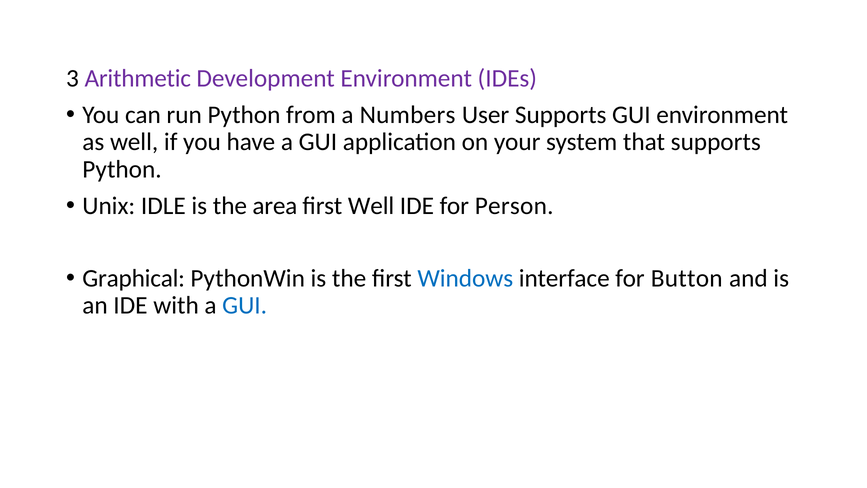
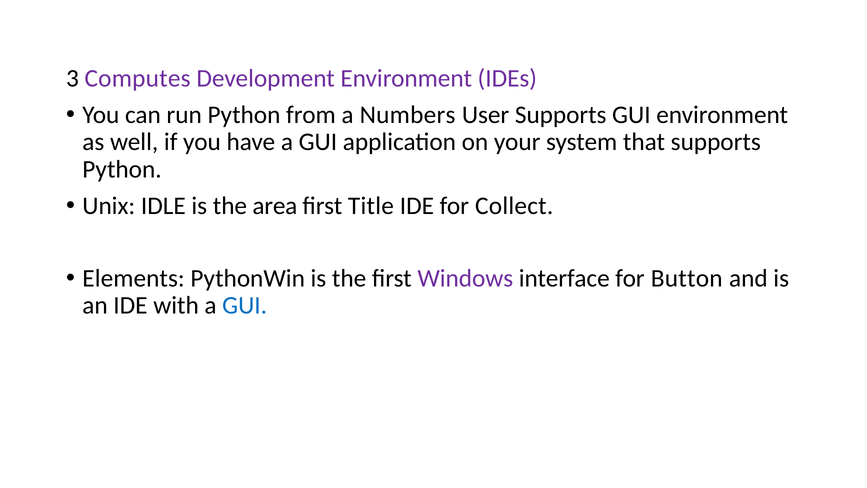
Arithmetic: Arithmetic -> Computes (138, 78)
first Well: Well -> Title (371, 206)
Person: Person -> Collect (514, 206)
Graphical: Graphical -> Elements (134, 278)
Windows colour: blue -> purple (465, 278)
